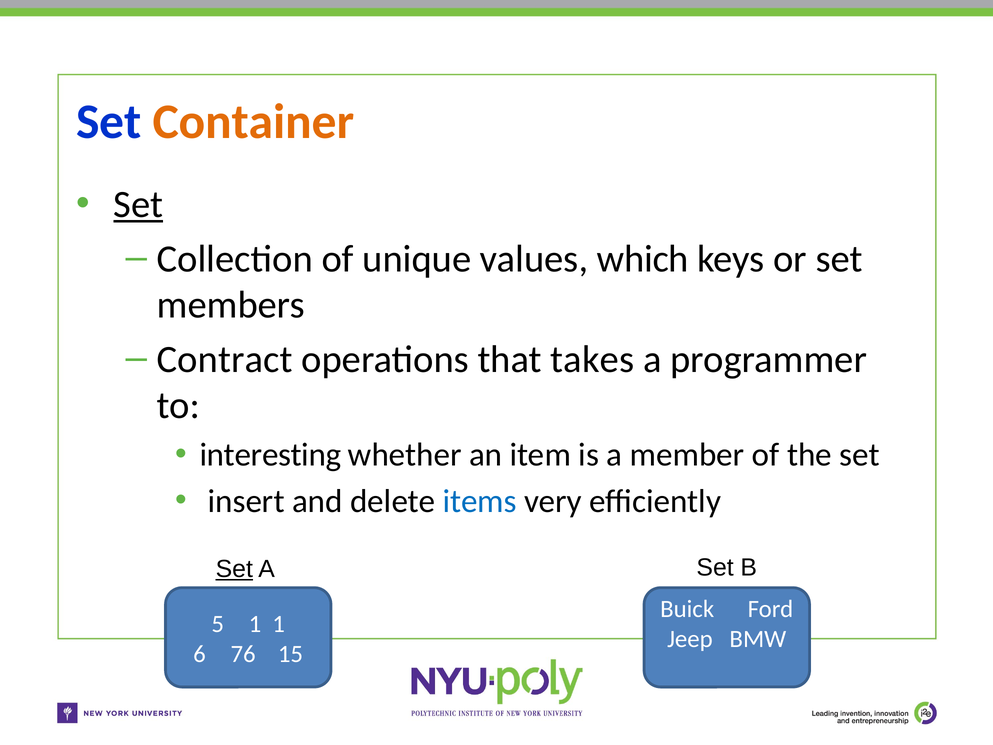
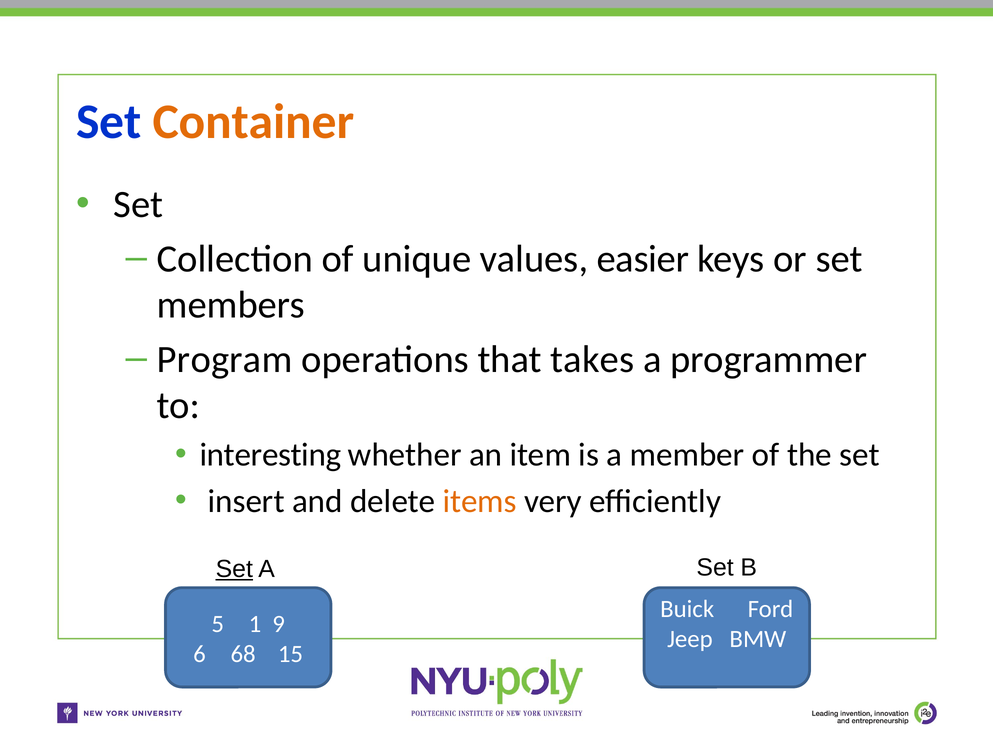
Set underline: present -> none (138, 205)
which: which -> easier (643, 259)
Contract: Contract -> Program (225, 359)
items colour: blue -> orange (480, 501)
1 1: 1 -> 9 (279, 624)
76: 76 -> 68 (243, 654)
